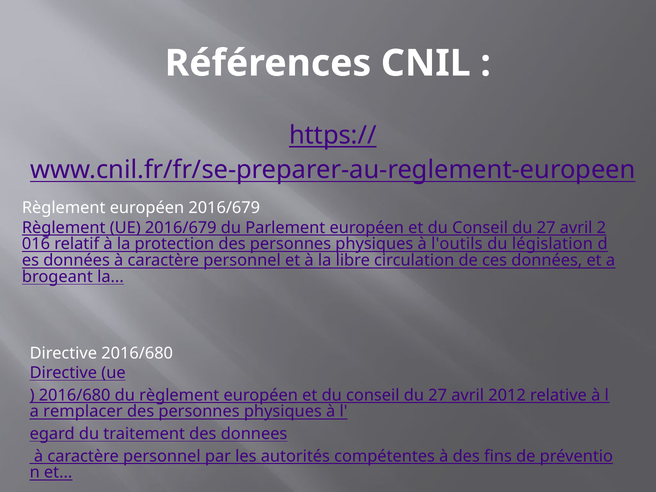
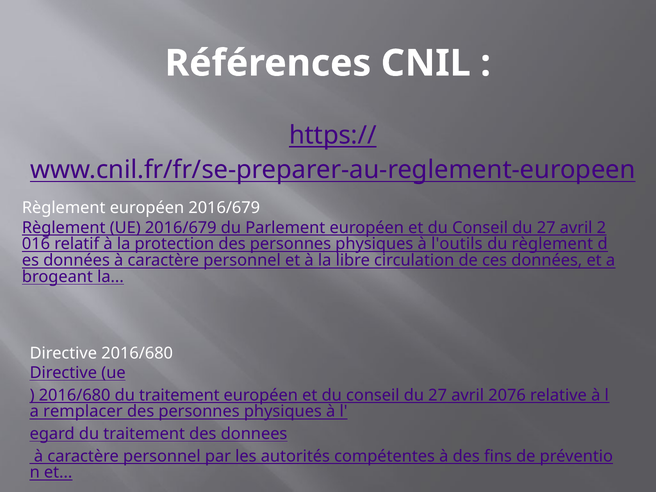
du législation: législation -> règlement (552, 244)
2016/680 du règlement: règlement -> traitement (179, 395)
2012: 2012 -> 2076 (507, 395)
